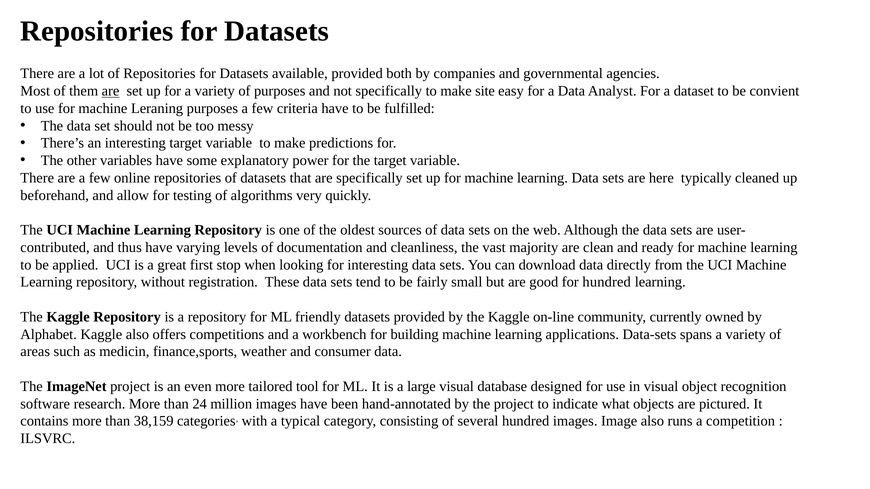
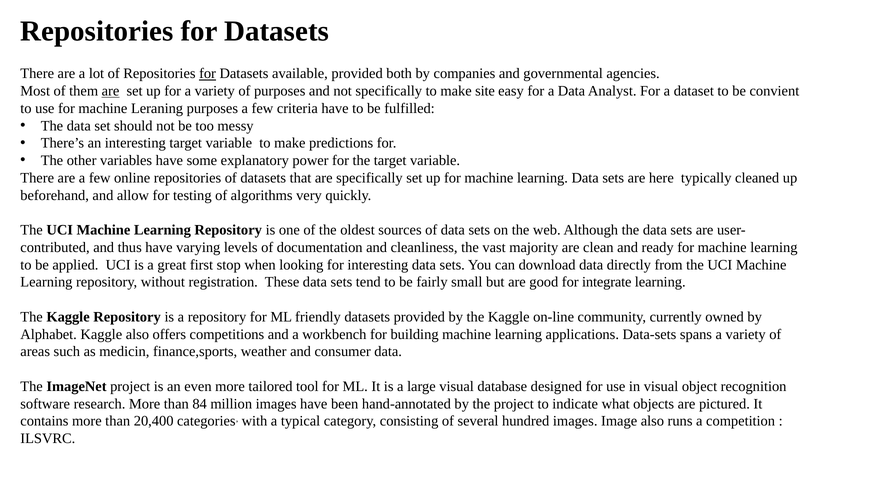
for underline: none -> present (208, 74)
for hundred: hundred -> integrate (607, 282)
24: 24 -> 84 (200, 404)
38,159: 38,159 -> 20,400 (154, 421)
